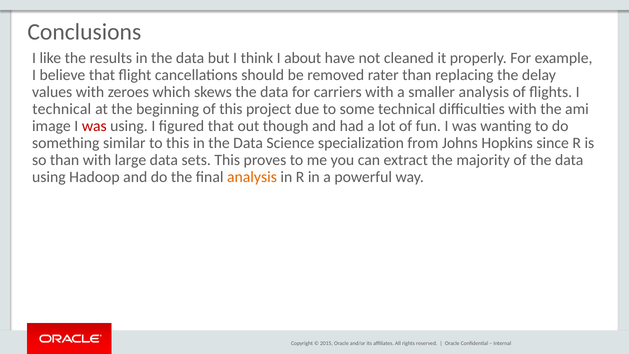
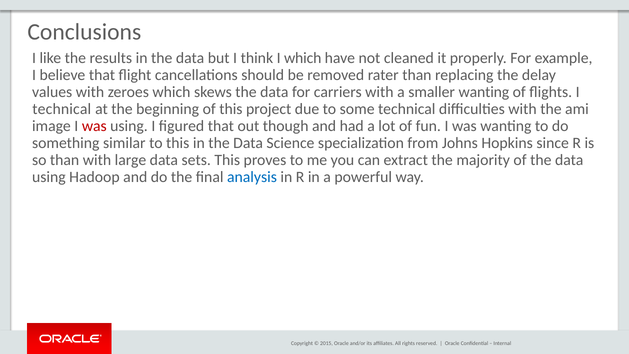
I about: about -> which (303, 58)
smaller analysis: analysis -> wanting (484, 92)
analysis colour: orange -> blue (252, 177)
